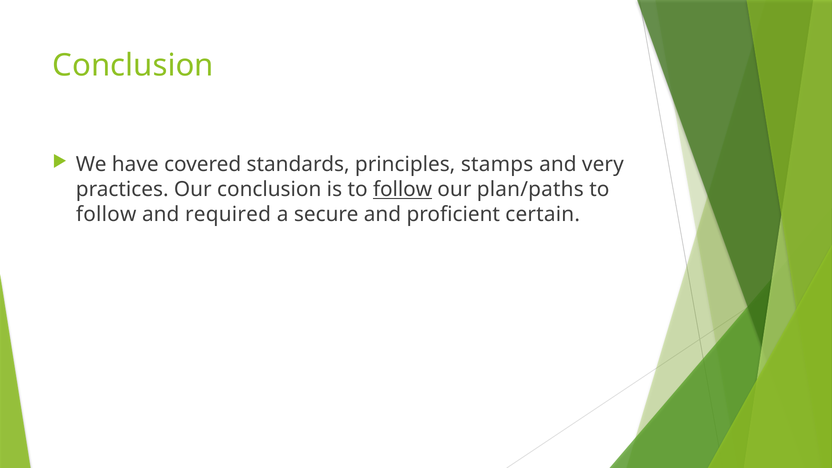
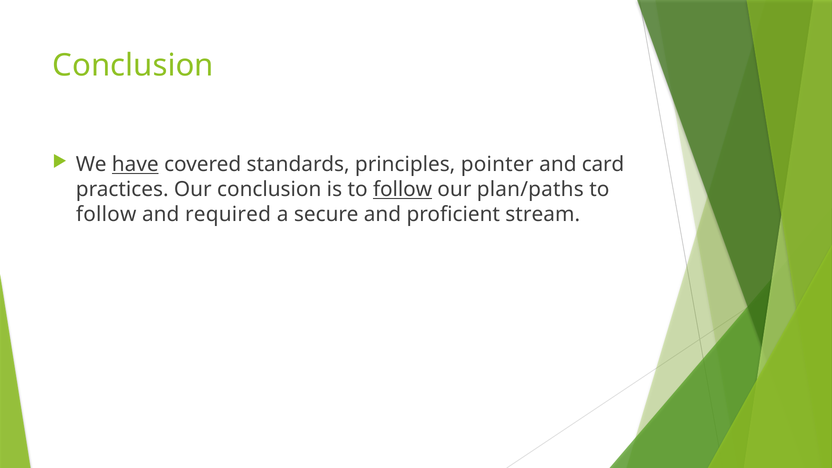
have underline: none -> present (135, 165)
stamps: stamps -> pointer (497, 165)
very: very -> card (603, 165)
certain: certain -> stream (543, 214)
